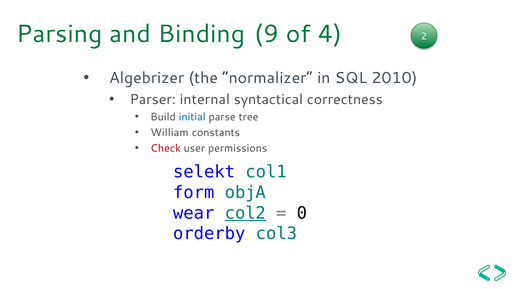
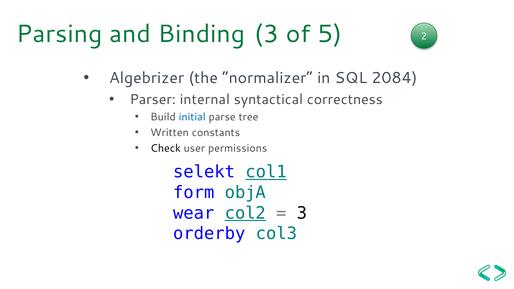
Binding 9: 9 -> 3 (267, 34)
4: 4 -> 5 (330, 34)
2010: 2010 -> 2084 (394, 78)
William: William -> Written (170, 133)
Check colour: red -> black (165, 148)
col1 underline: none -> present (266, 172)
0: 0 -> 3 (302, 213)
